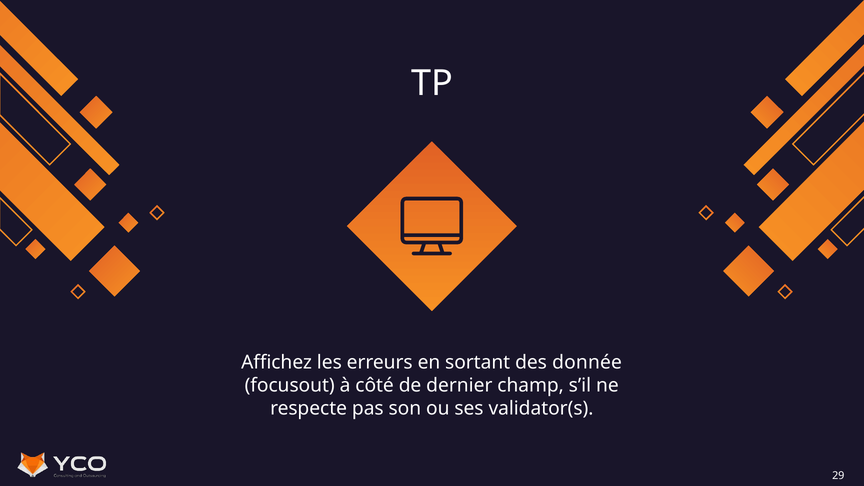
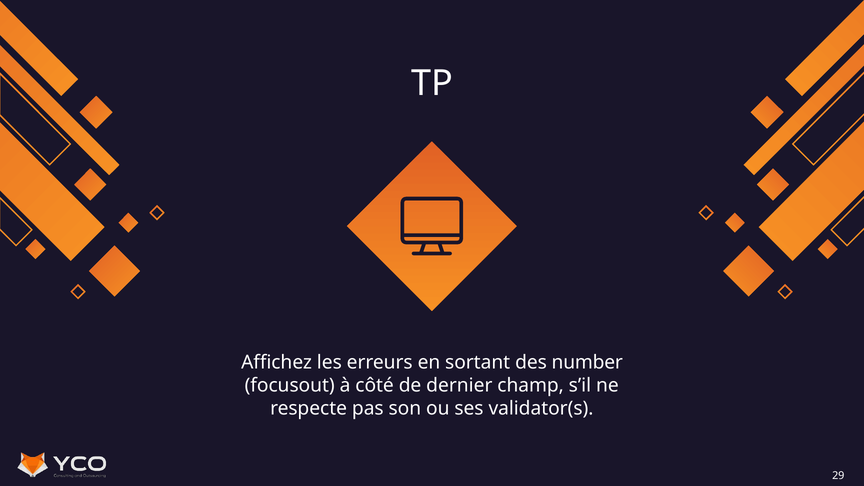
donnée: donnée -> number (587, 363)
